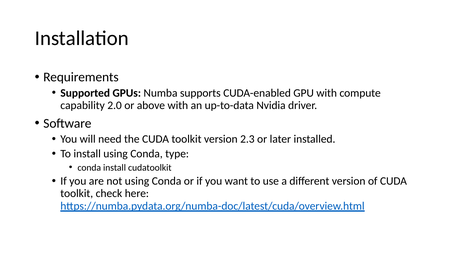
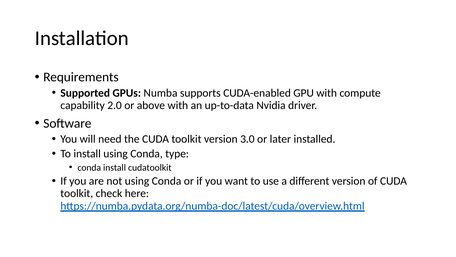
2.3: 2.3 -> 3.0 (247, 139)
